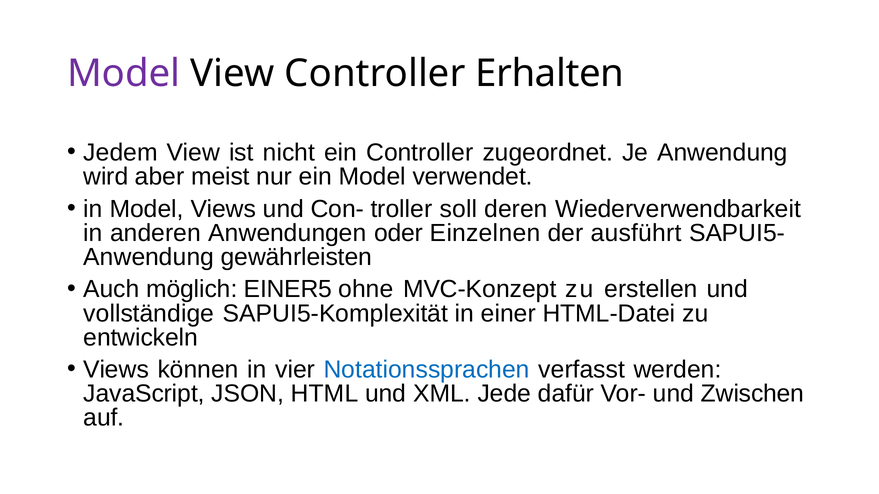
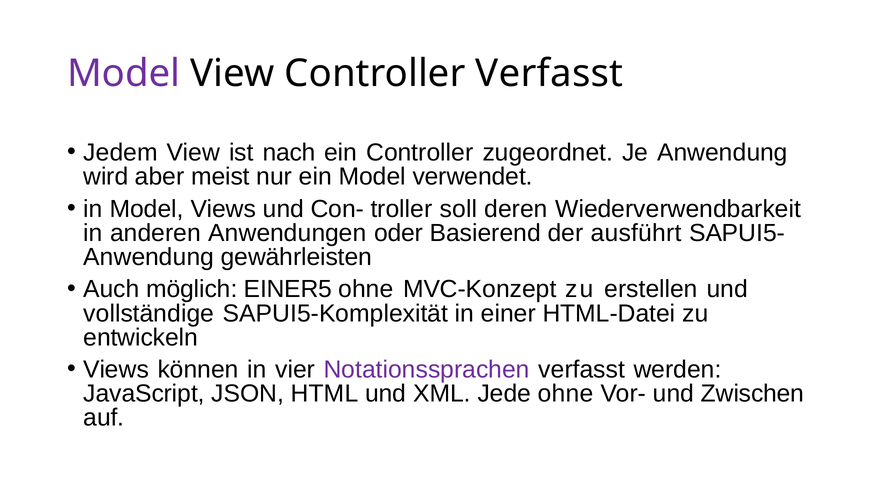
Controller Erhalten: Erhalten -> Verfasst (549, 74)
nicht: nicht -> nach (289, 153)
Einzelnen: Einzelnen -> Basierend (485, 233)
Notationssprachen colour: blue -> purple (427, 370)
Jede dafür: dafür -> ohne (566, 394)
